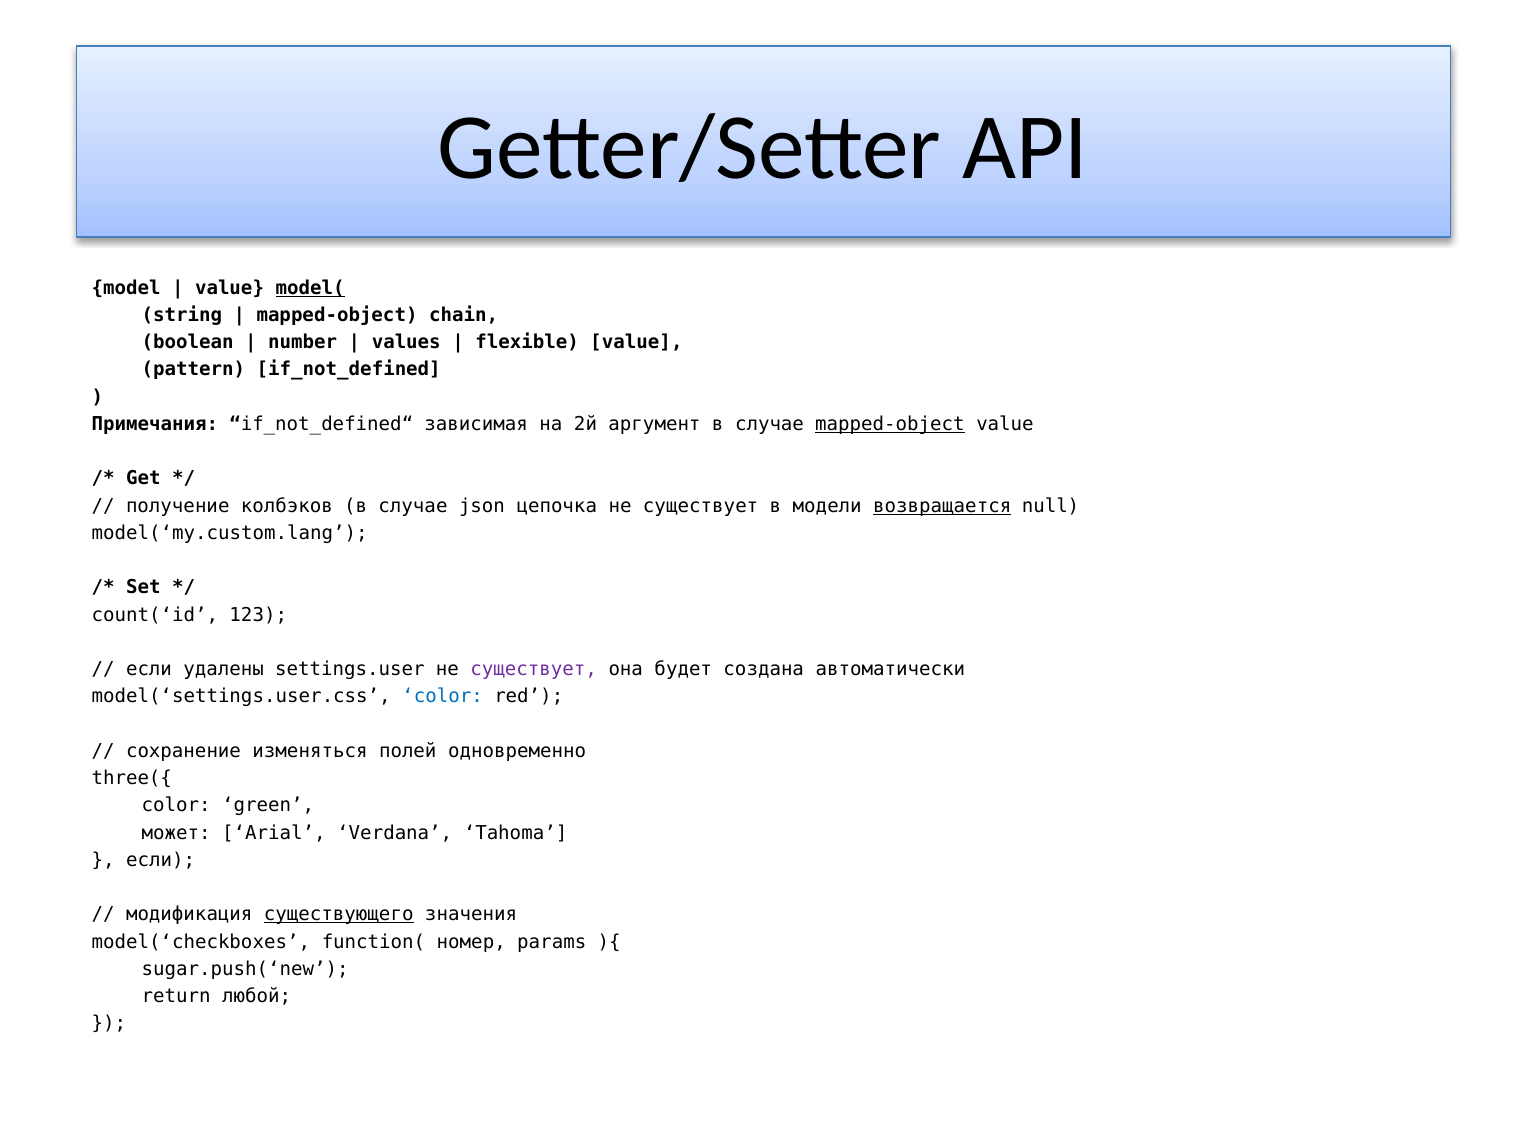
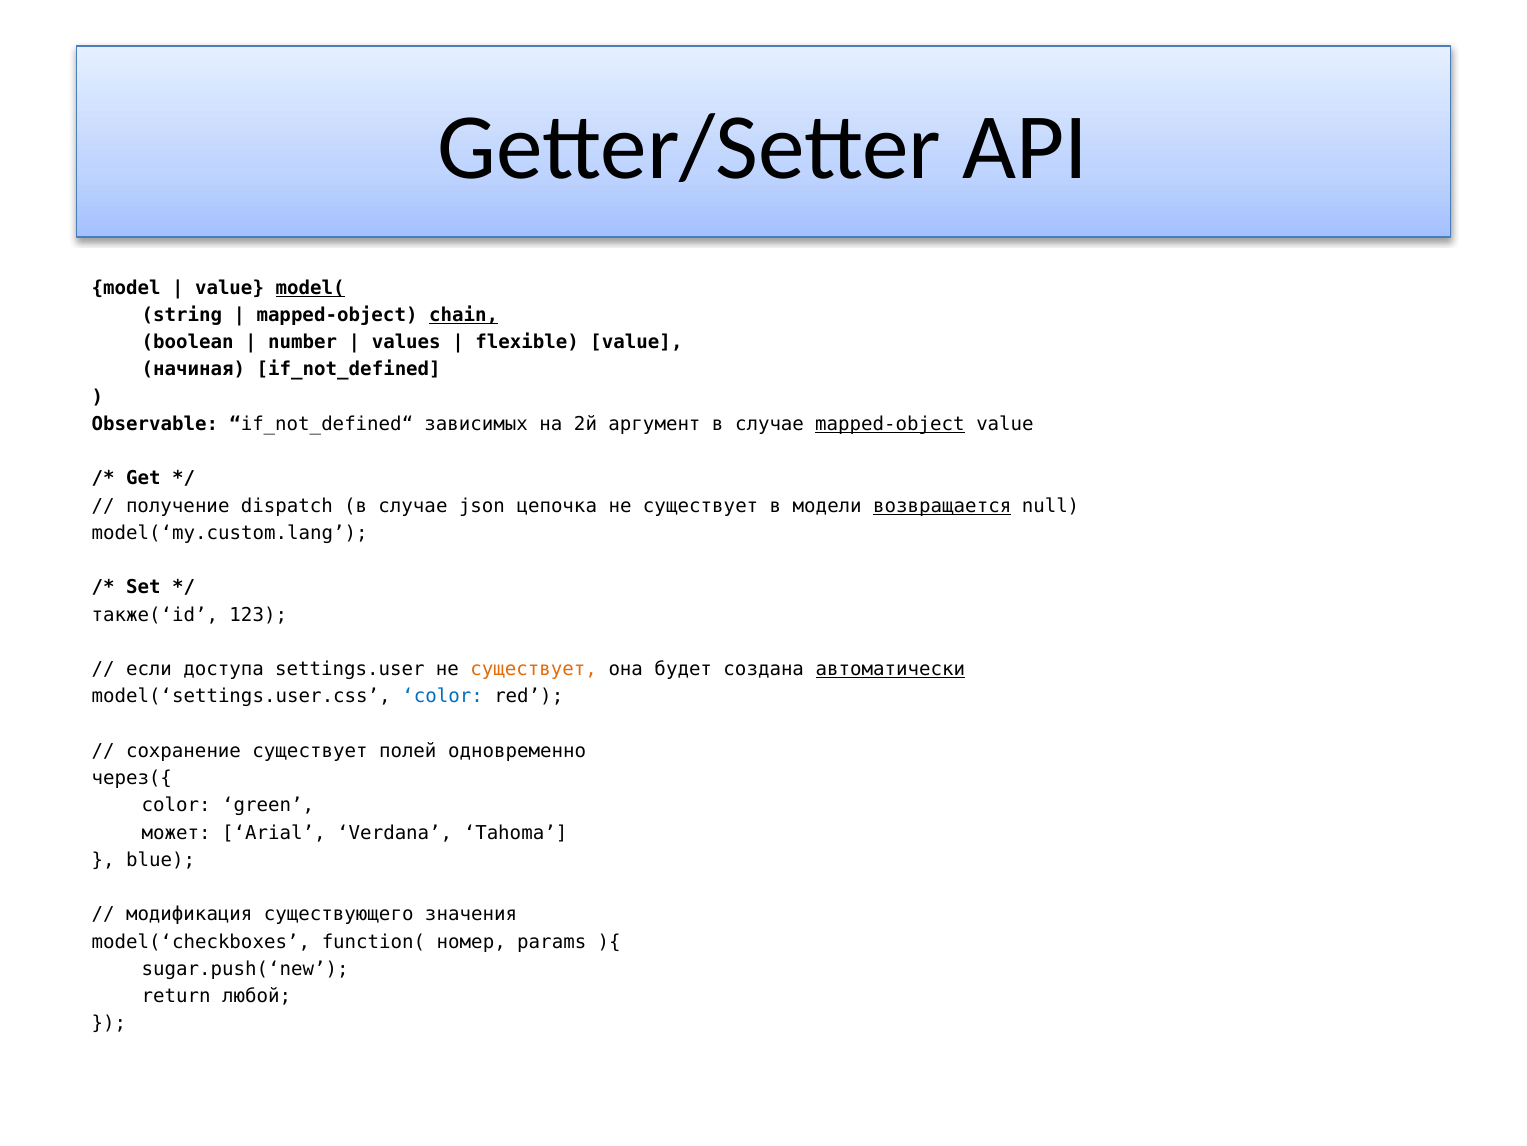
chain underline: none -> present (464, 315)
pattern: pattern -> начиная (193, 369)
Примечания: Примечания -> Observable (155, 424)
зависимая: зависимая -> зависимых (476, 424)
колбэков: колбэков -> dispatch (287, 506)
count(‘id: count(‘id -> также(‘id (155, 614)
удалены: удалены -> доступа (224, 669)
существует colour: purple -> orange (534, 669)
автоматически underline: none -> present (890, 669)
сохранение изменяться: изменяться -> существует (310, 751)
three({: three({ -> через({ (132, 778)
если: если -> blue (161, 860)
существующего underline: present -> none (339, 914)
